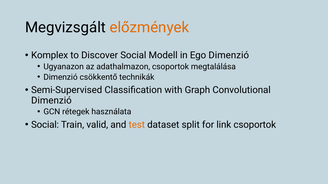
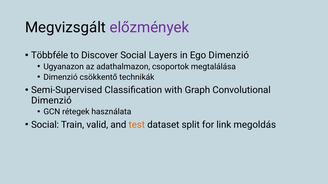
előzmények colour: orange -> purple (149, 28)
Komplex: Komplex -> Többféle (50, 55)
Modell: Modell -> Layers (163, 55)
link csoportok: csoportok -> megoldás (255, 125)
